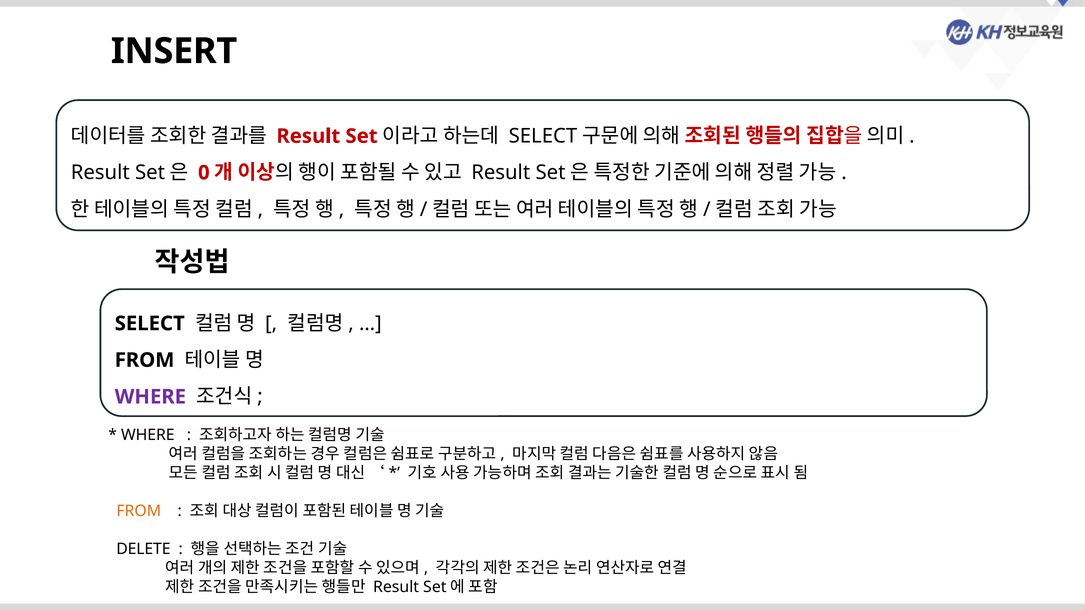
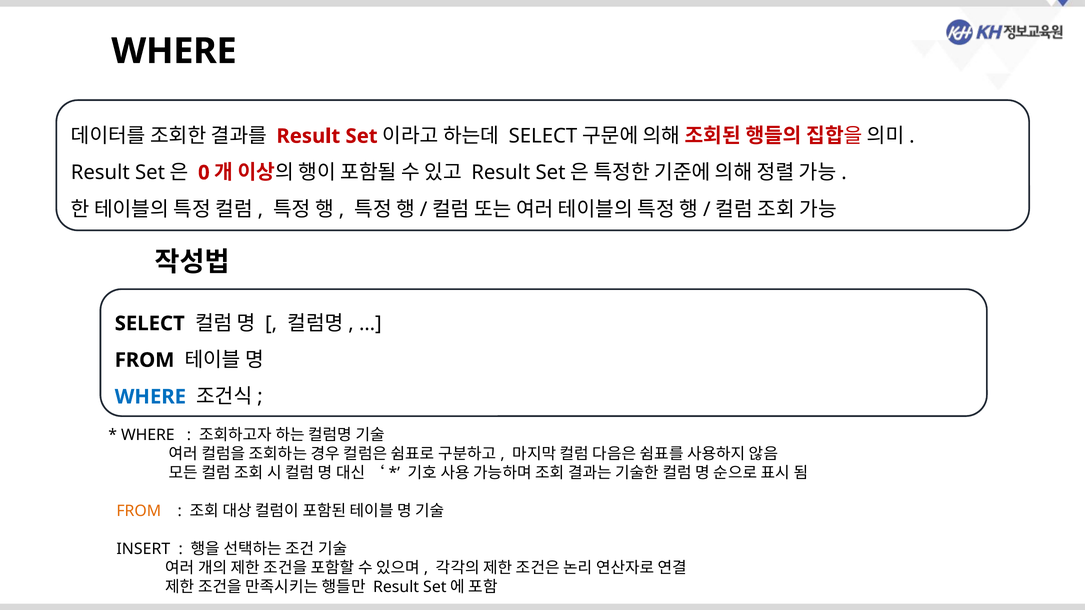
INSERT: INSERT -> WHERE (174, 51)
WHERE colour: purple -> blue (150, 397)
DELETE: DELETE -> INSERT (143, 549)
